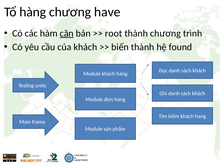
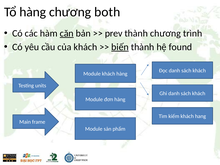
have: have -> both (107, 12)
root: root -> prev (114, 33)
biến underline: none -> present (120, 47)
